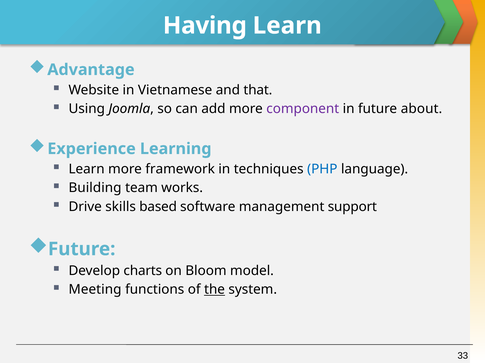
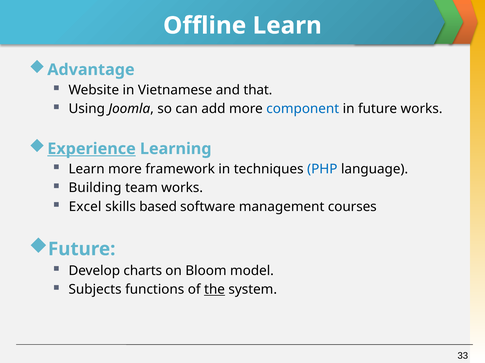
Having: Having -> Offline (205, 26)
component colour: purple -> blue (303, 109)
future about: about -> works (422, 109)
Experience underline: none -> present (92, 149)
Drive: Drive -> Excel (85, 207)
support: support -> courses (352, 207)
Meeting: Meeting -> Subjects (95, 290)
